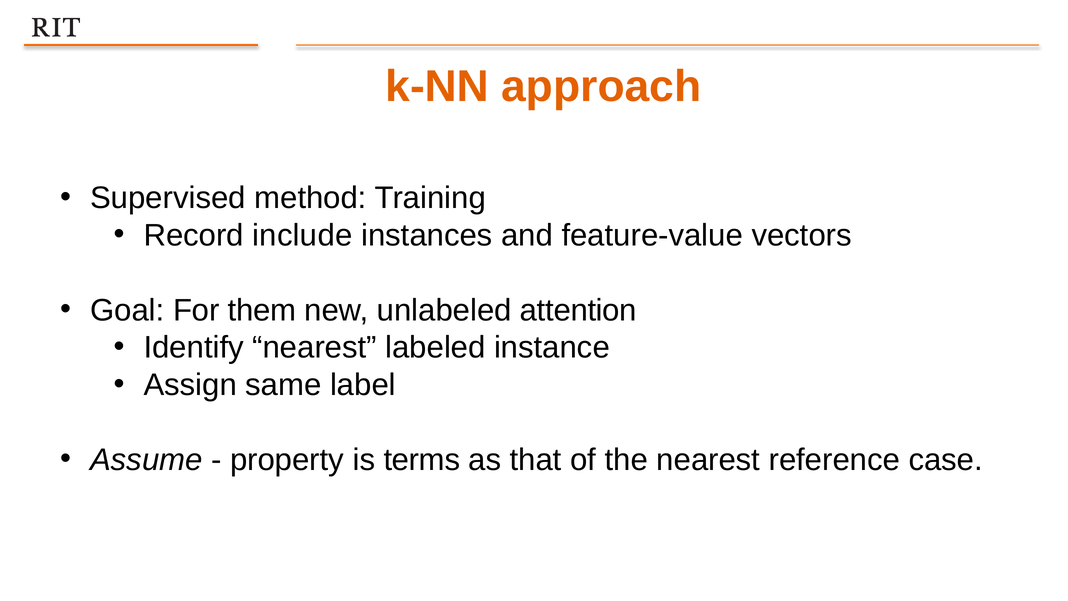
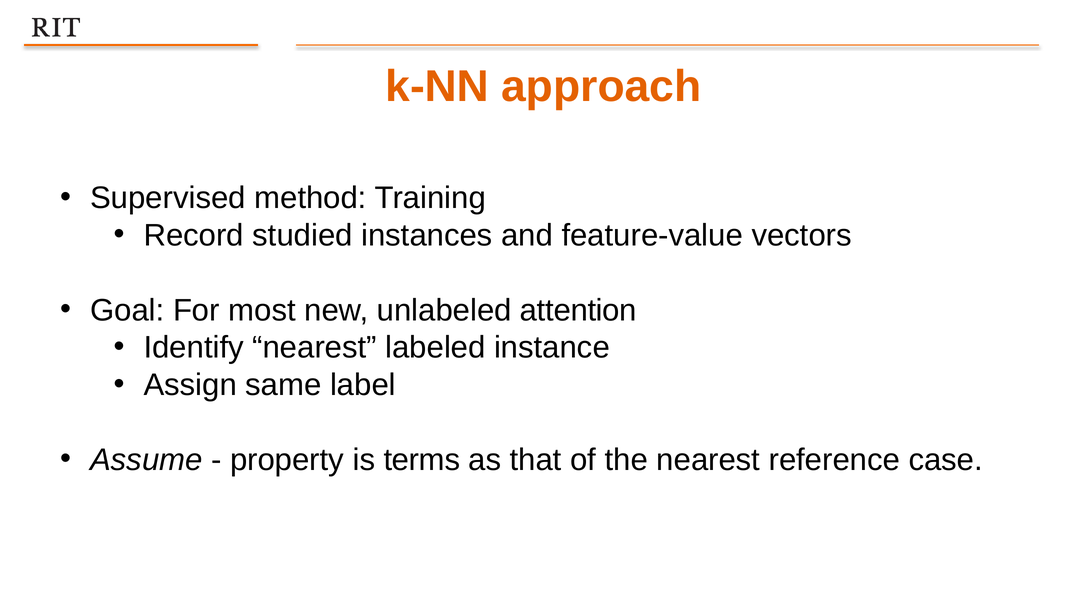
include: include -> studied (303, 235)
them: them -> most (262, 310)
